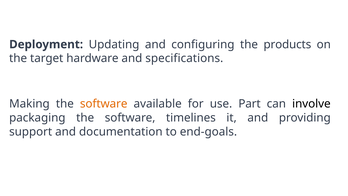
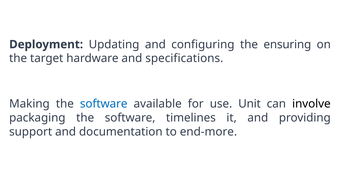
products: products -> ensuring (287, 44)
software colour: orange -> blue (104, 104)
Part: Part -> Unit (250, 104)
end-goals: end-goals -> end-more (208, 132)
